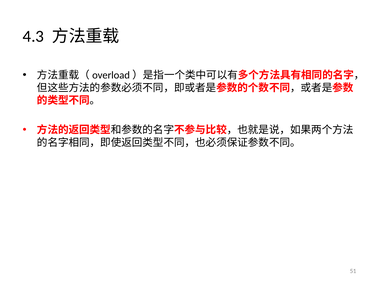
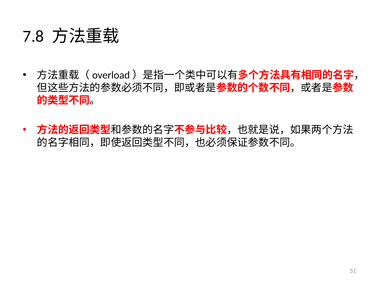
4.3: 4.3 -> 7.8 (33, 36)
